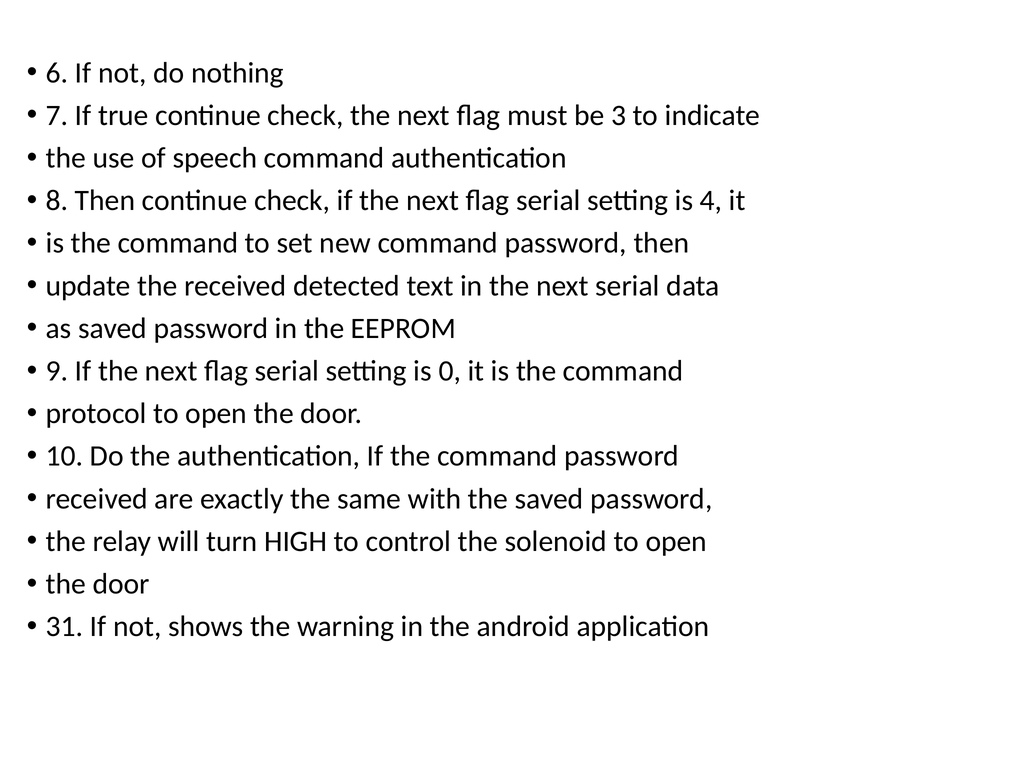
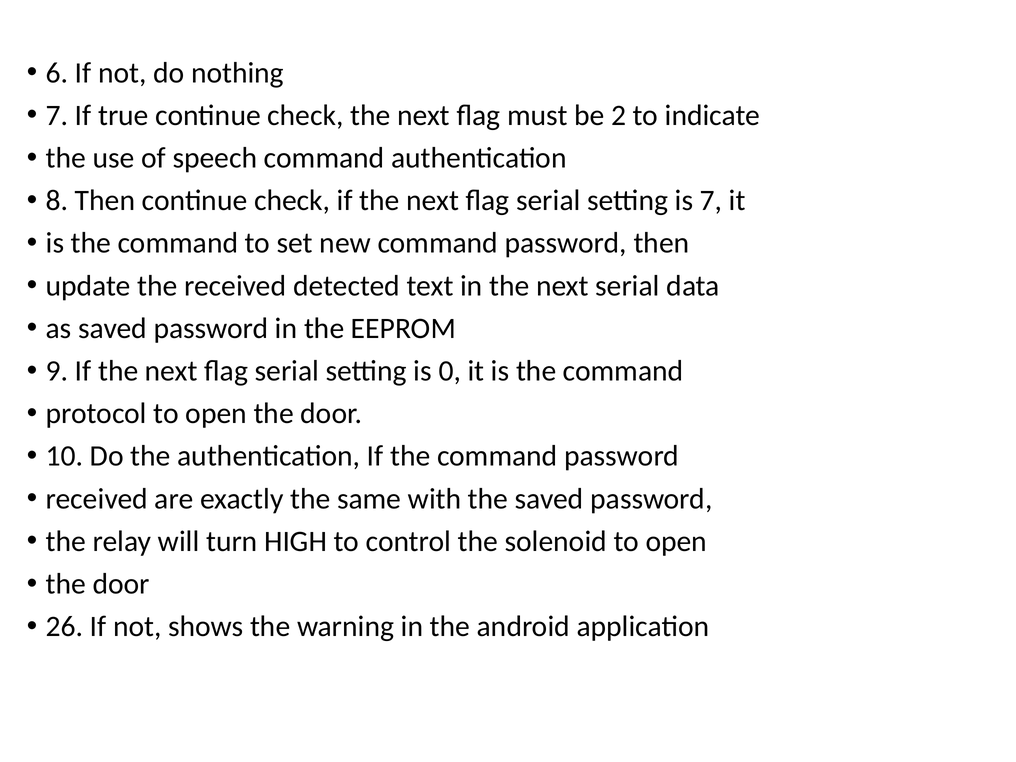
3: 3 -> 2 (619, 115)
is 4: 4 -> 7 (711, 201)
31: 31 -> 26 (65, 627)
